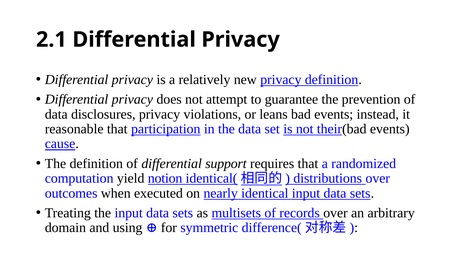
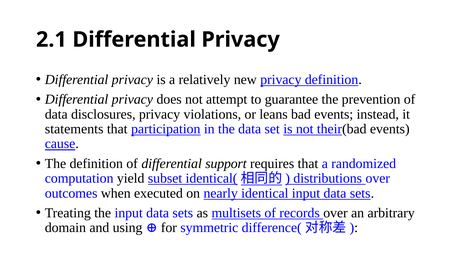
reasonable: reasonable -> statements (74, 129)
notion: notion -> subset (165, 179)
